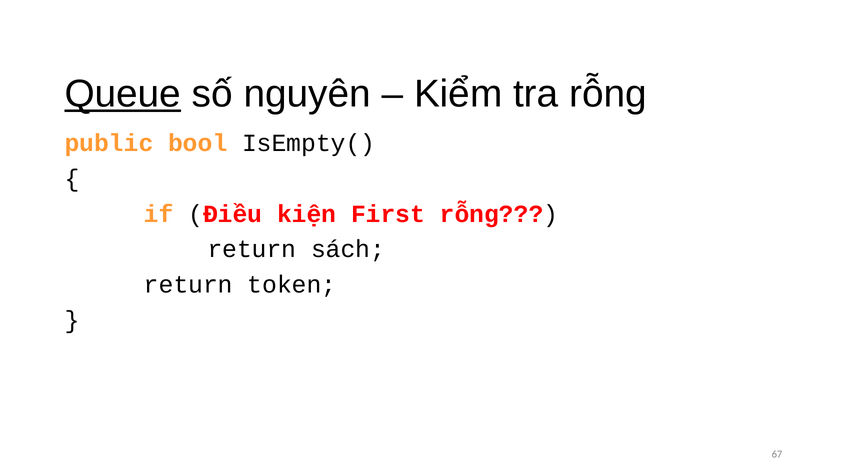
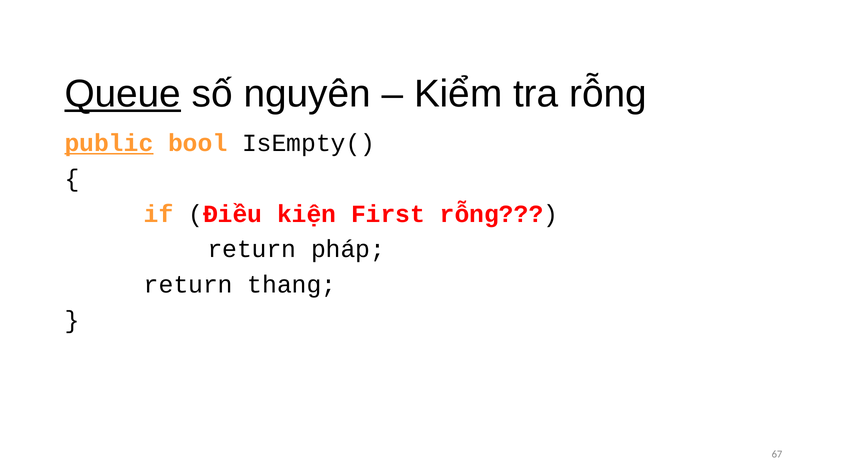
public underline: none -> present (109, 143)
sách: sách -> pháp (348, 250)
token: token -> thang (292, 285)
